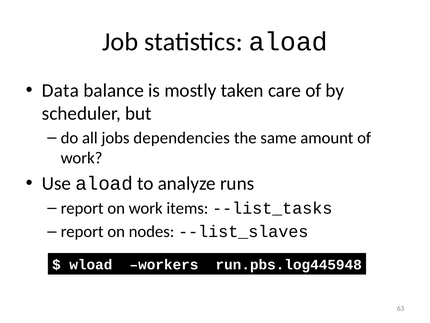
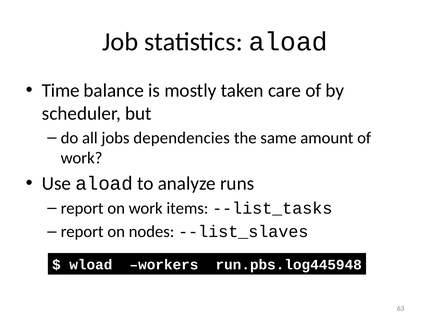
Data: Data -> Time (61, 90)
